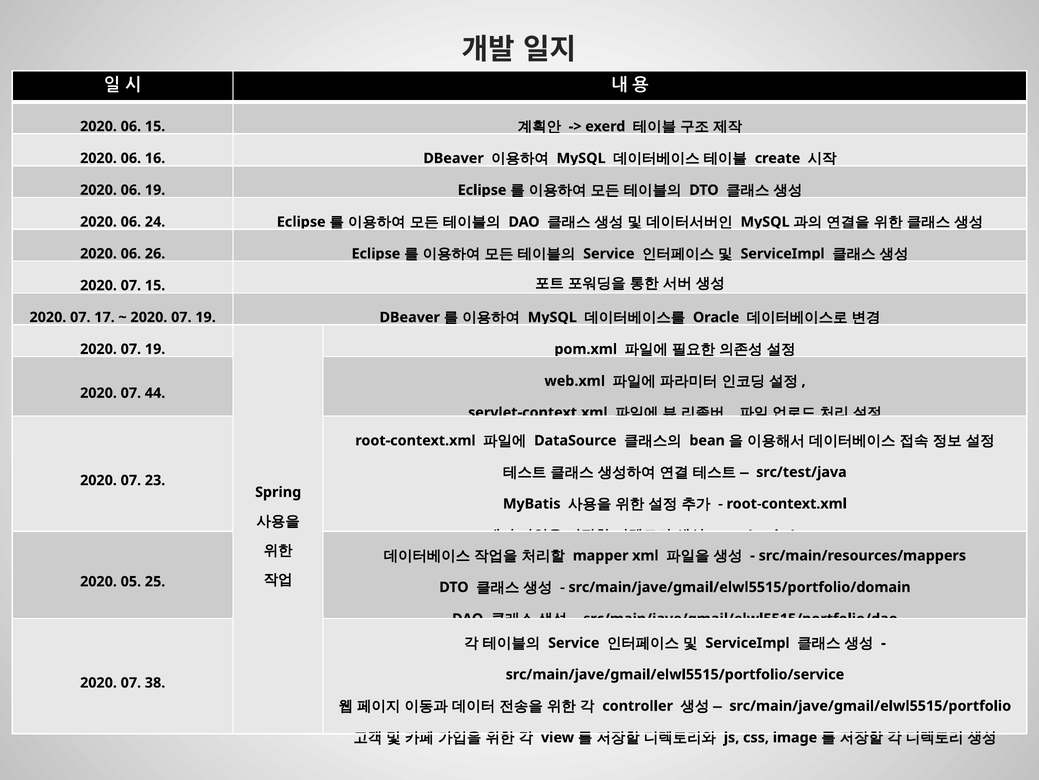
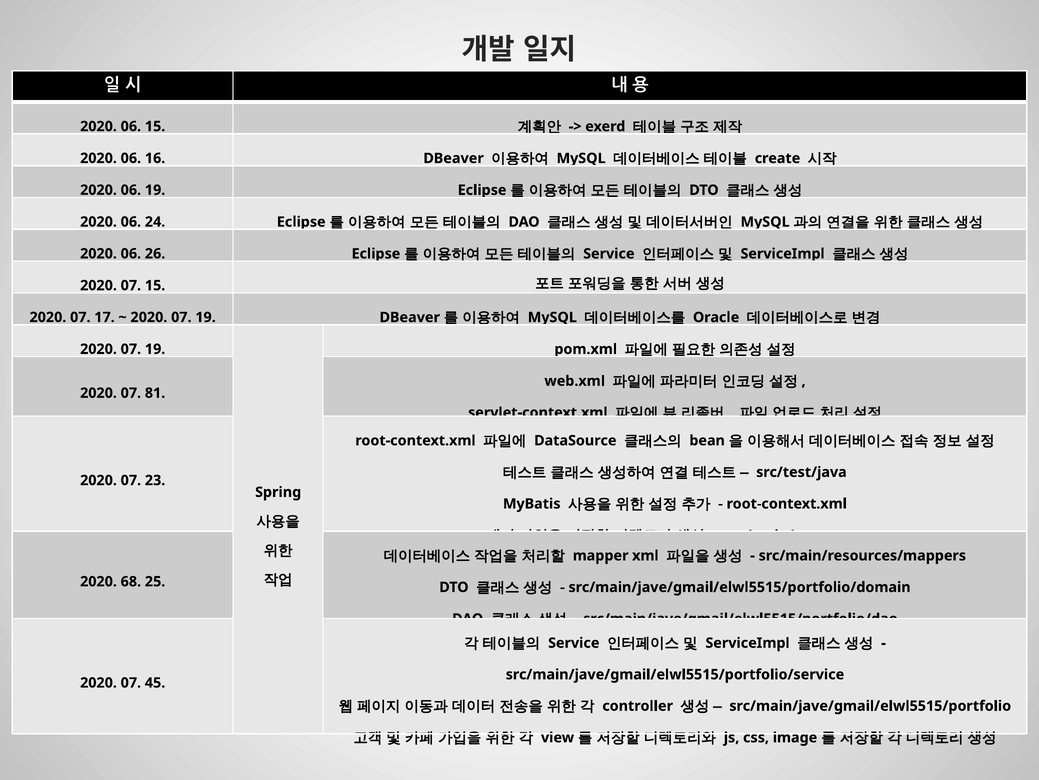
44: 44 -> 81 (155, 393)
05: 05 -> 68 (131, 581)
38: 38 -> 45 (155, 682)
